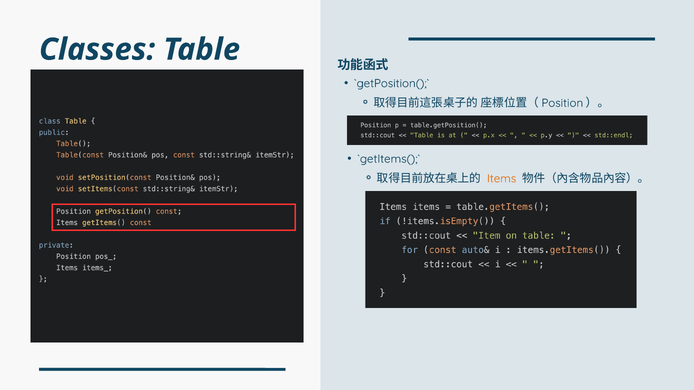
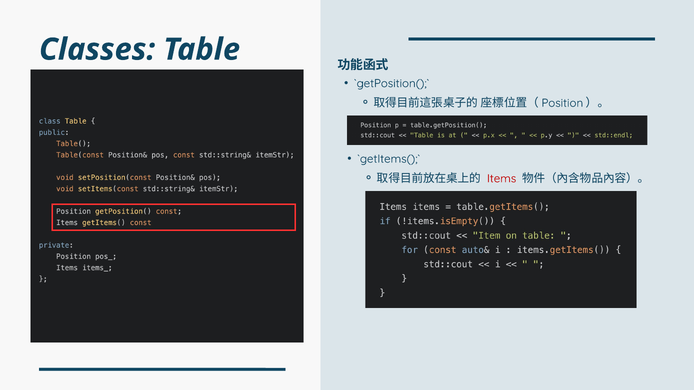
Items colour: orange -> red (502, 179)
